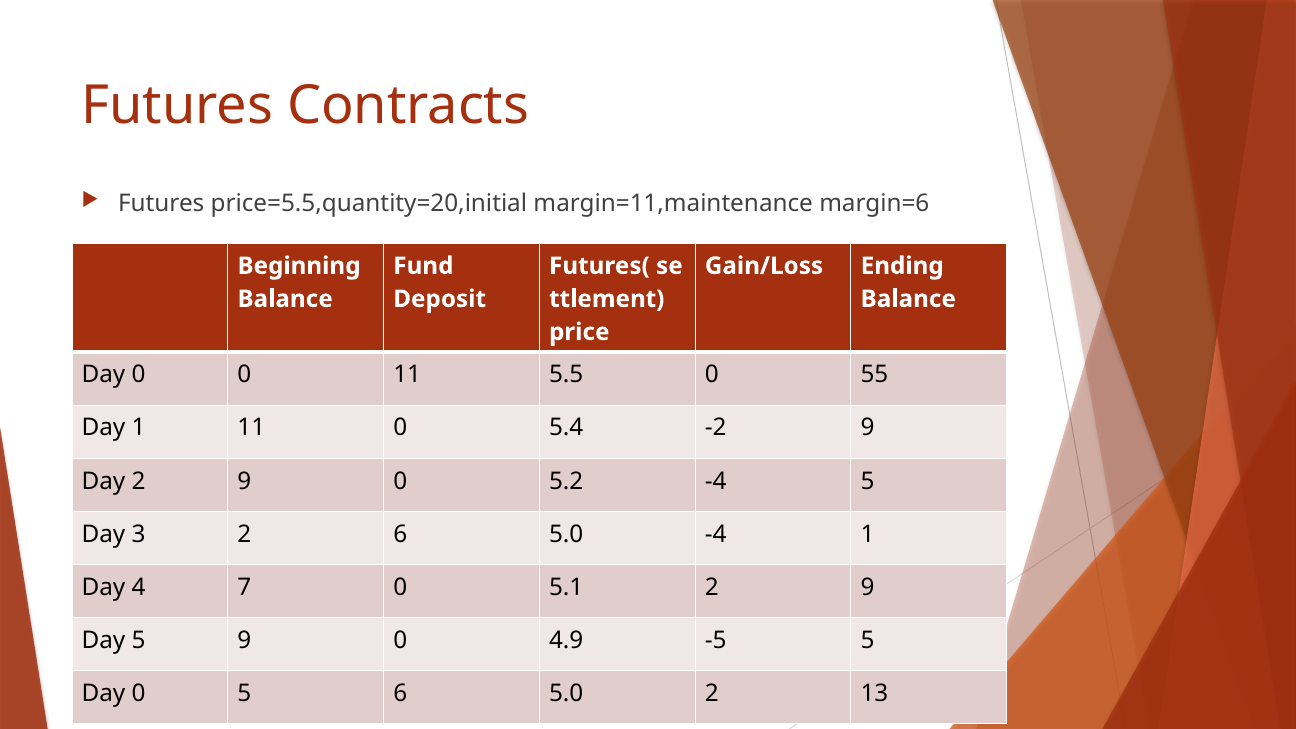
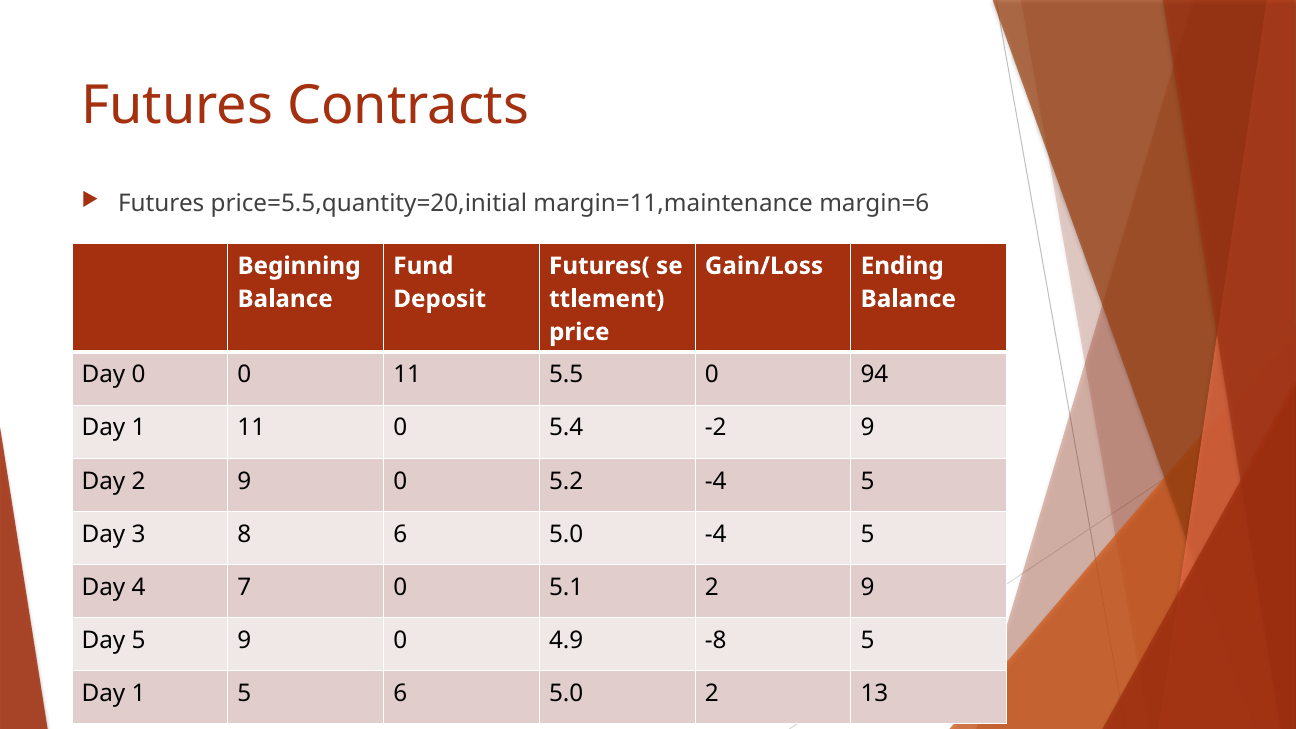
55: 55 -> 94 (875, 375)
3 2: 2 -> 8 (244, 534)
5.0 -4 1: 1 -> 5 (868, 534)
-5: -5 -> -8 (716, 640)
0: 0 -> 1 (139, 693)
